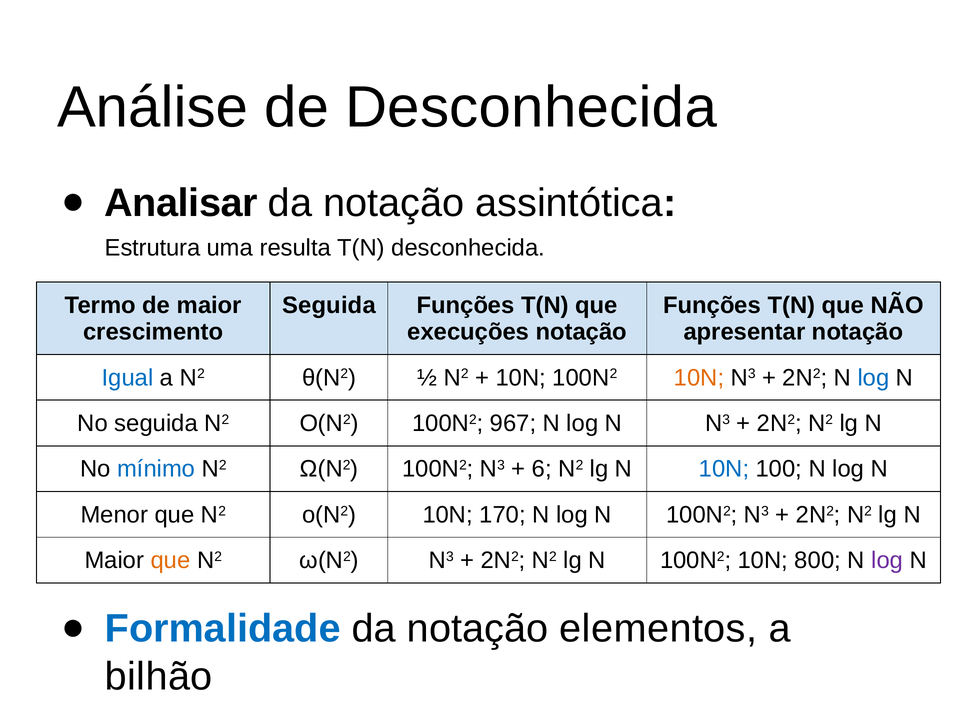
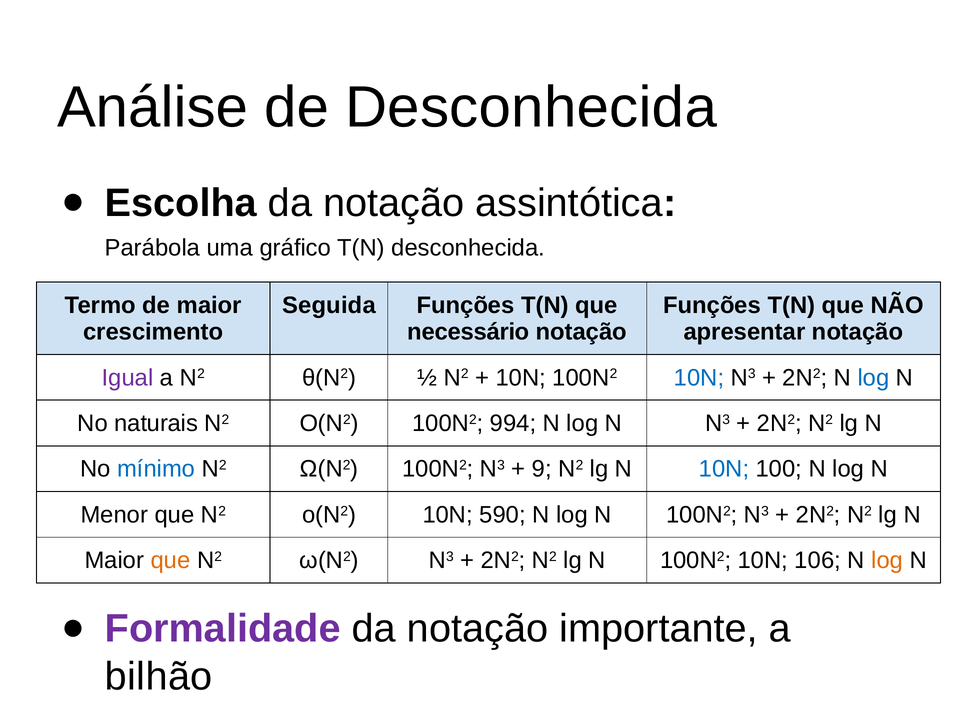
Analisar: Analisar -> Escolha (181, 203)
Estrutura: Estrutura -> Parábola (153, 248)
resulta: resulta -> gráfico (295, 248)
execuções: execuções -> necessário (468, 332)
Igual colour: blue -> purple (128, 378)
10N colour: orange -> blue (699, 378)
No seguida: seguida -> naturais (156, 423)
967: 967 -> 994 (513, 423)
6: 6 -> 9 (542, 469)
170: 170 -> 590 (503, 515)
800: 800 -> 106 (818, 560)
log colour: purple -> orange (887, 560)
Formalidade colour: blue -> purple (223, 629)
elementos: elementos -> importante (658, 629)
